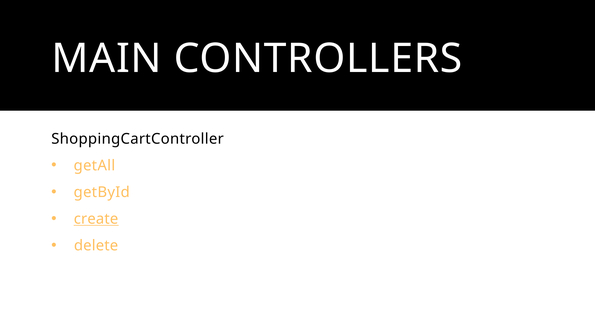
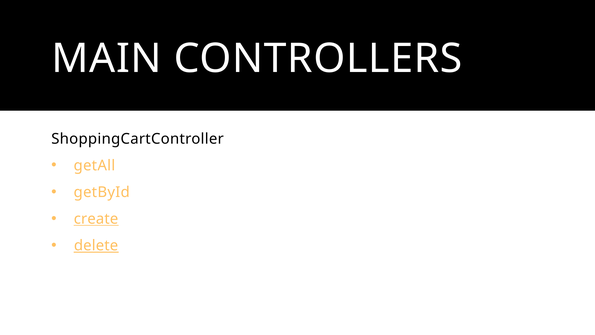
delete underline: none -> present (96, 245)
